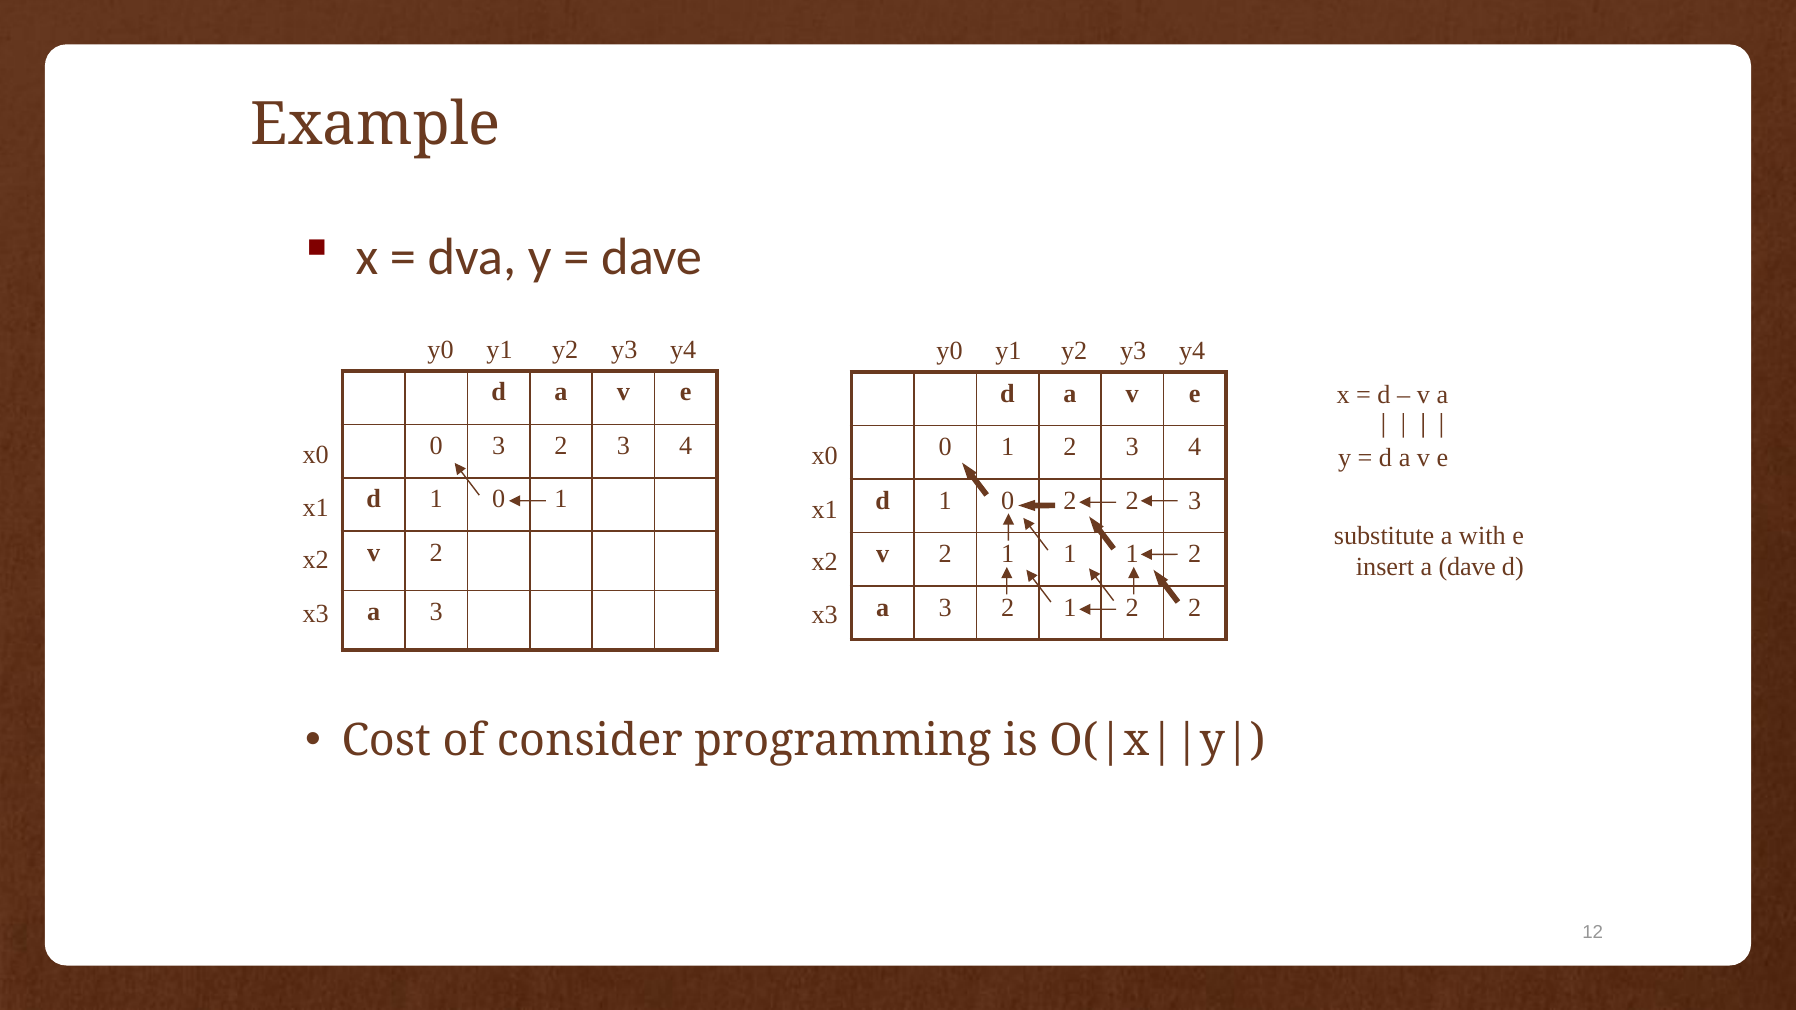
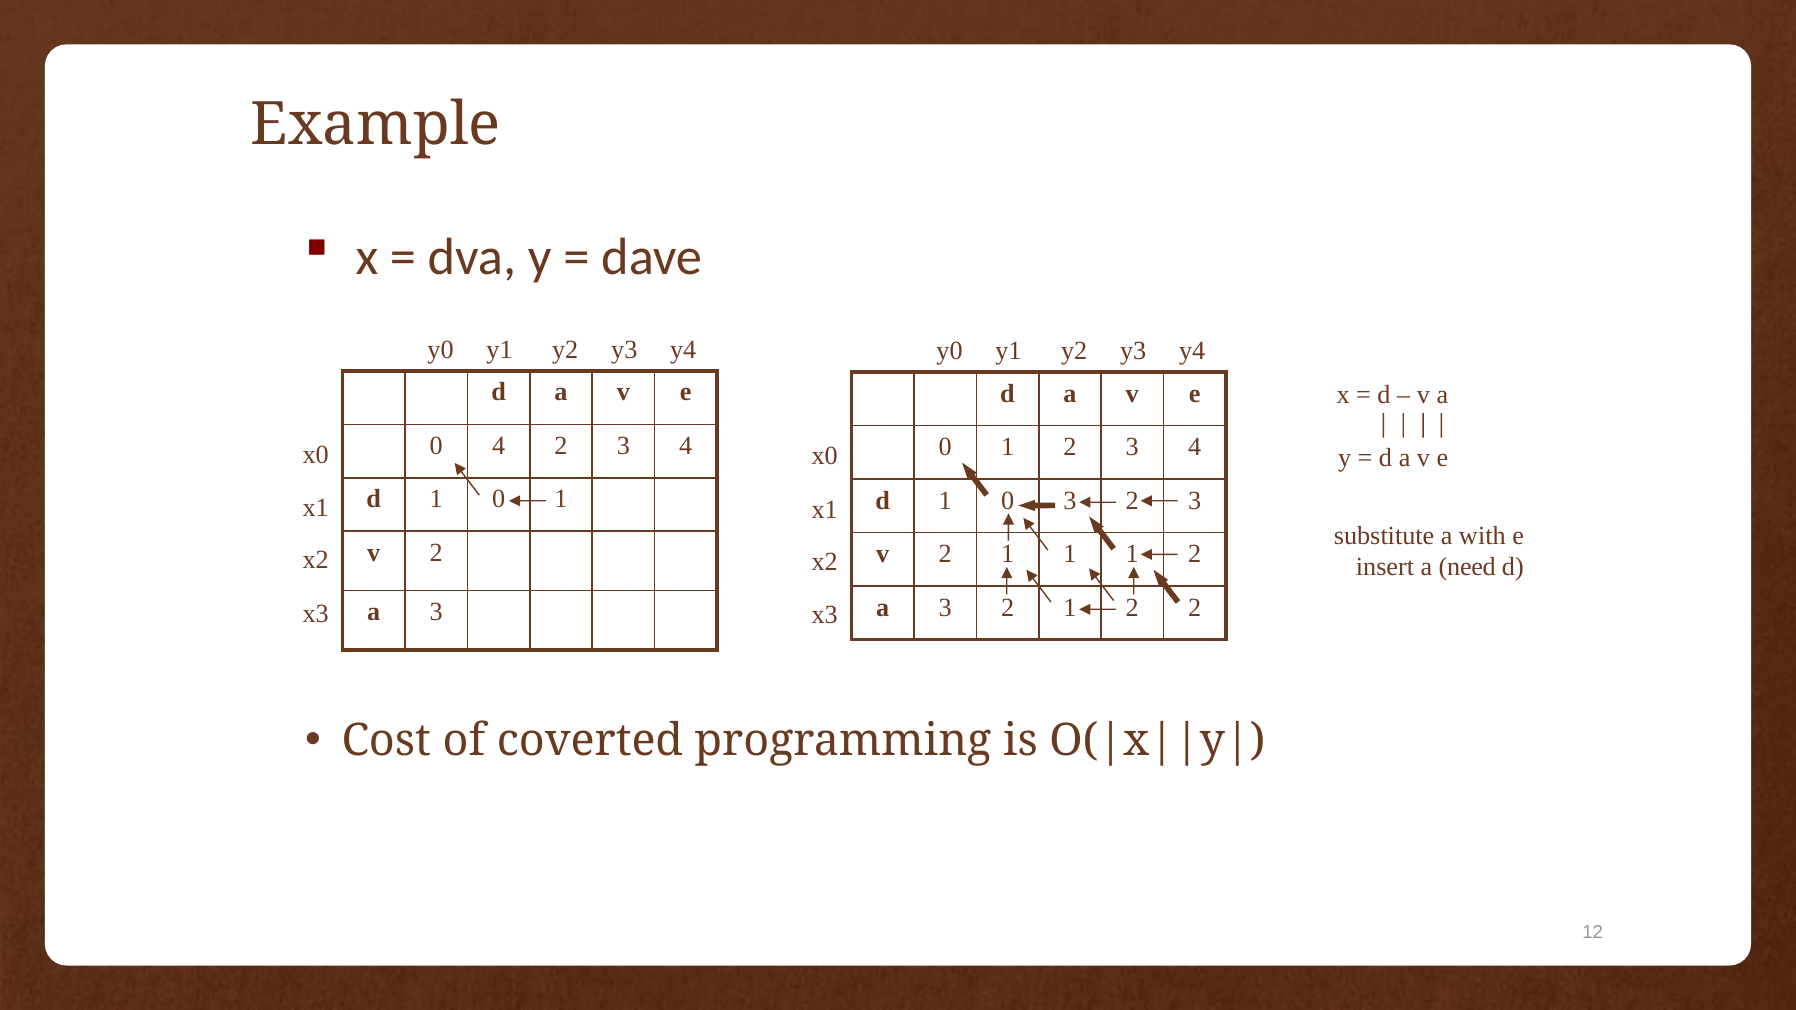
0 3: 3 -> 4 (499, 446)
0 2: 2 -> 3 (1070, 501)
a dave: dave -> need (1467, 567)
consider: consider -> coverted (590, 741)
